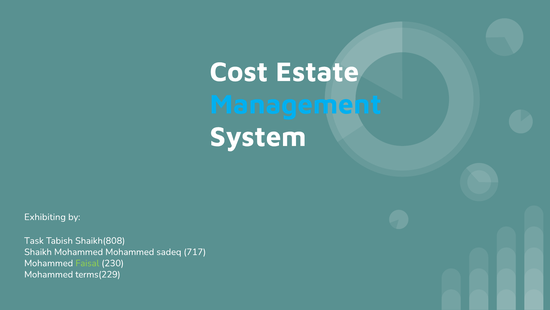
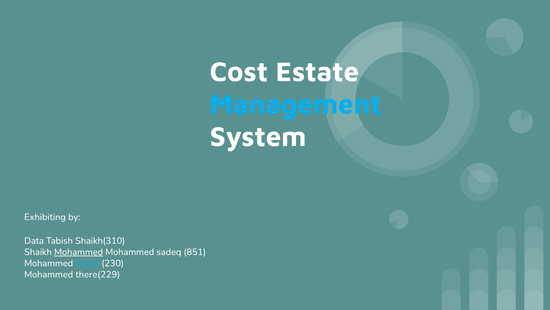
Task: Task -> Data (34, 240)
Shaikh(808: Shaikh(808 -> Shaikh(310 (100, 240)
Mohammed underline: none -> present (79, 251)
717: 717 -> 851 (195, 251)
Faisal colour: light green -> light blue (87, 263)
terms(229: terms(229 -> there(229 (98, 274)
